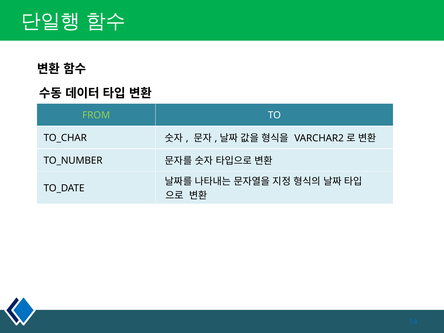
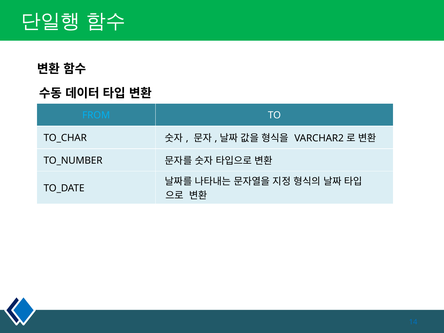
FROM colour: light green -> light blue (96, 115)
